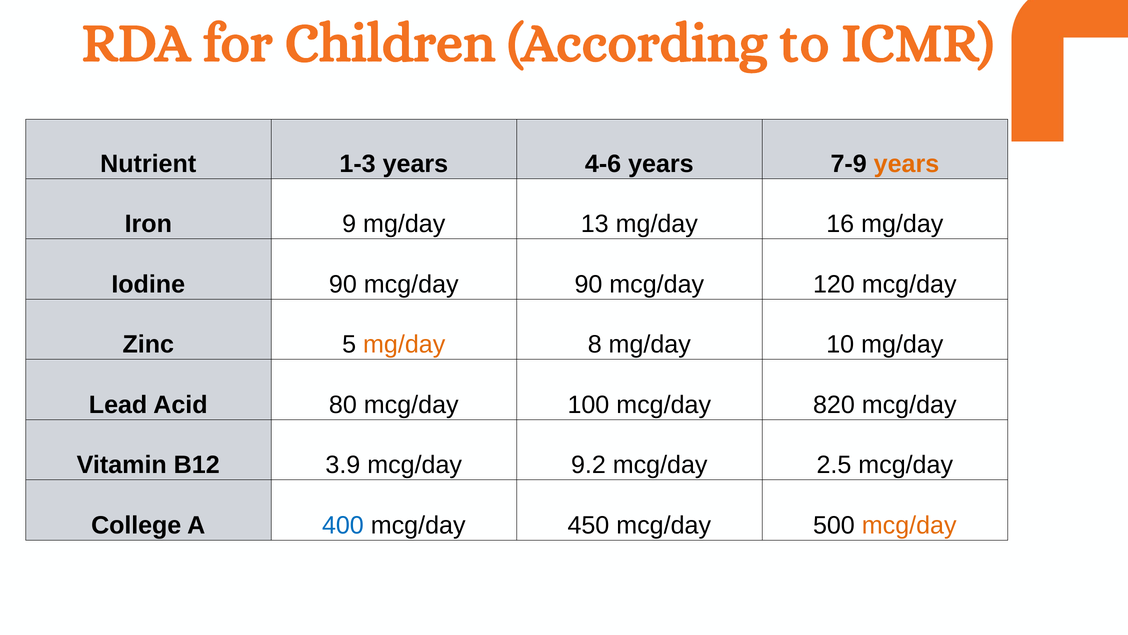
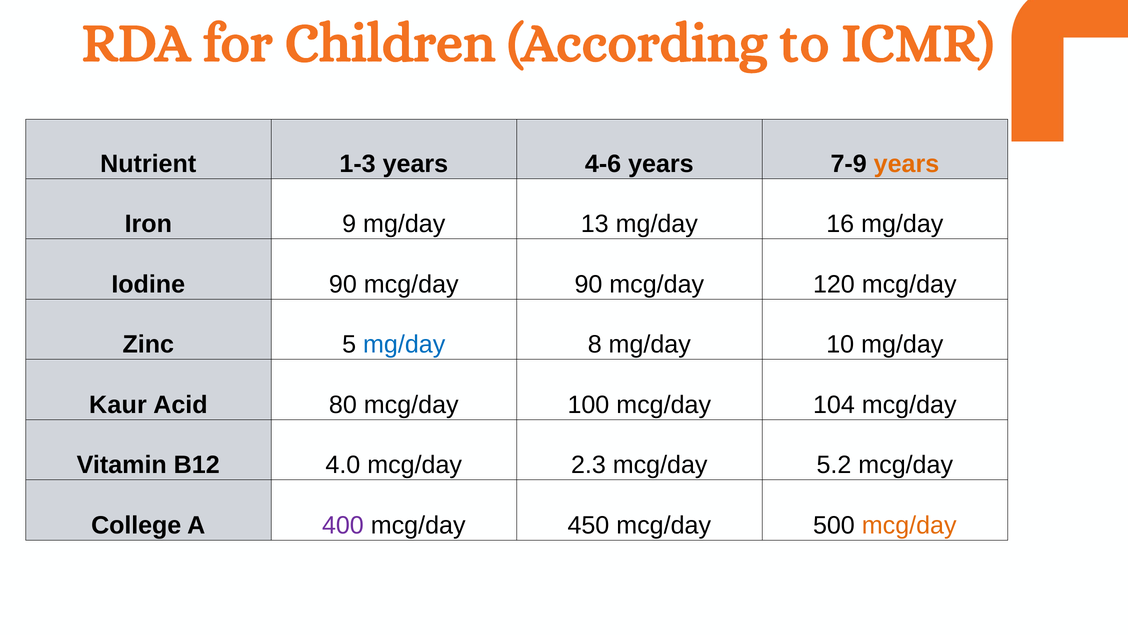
mg/day colour: orange -> blue (404, 344)
Lead: Lead -> Kaur (118, 404)
820: 820 -> 104 (834, 404)
3.9: 3.9 -> 4.0 (343, 465)
9.2: 9.2 -> 2.3 (588, 465)
2.5: 2.5 -> 5.2 (834, 465)
400 colour: blue -> purple (343, 525)
